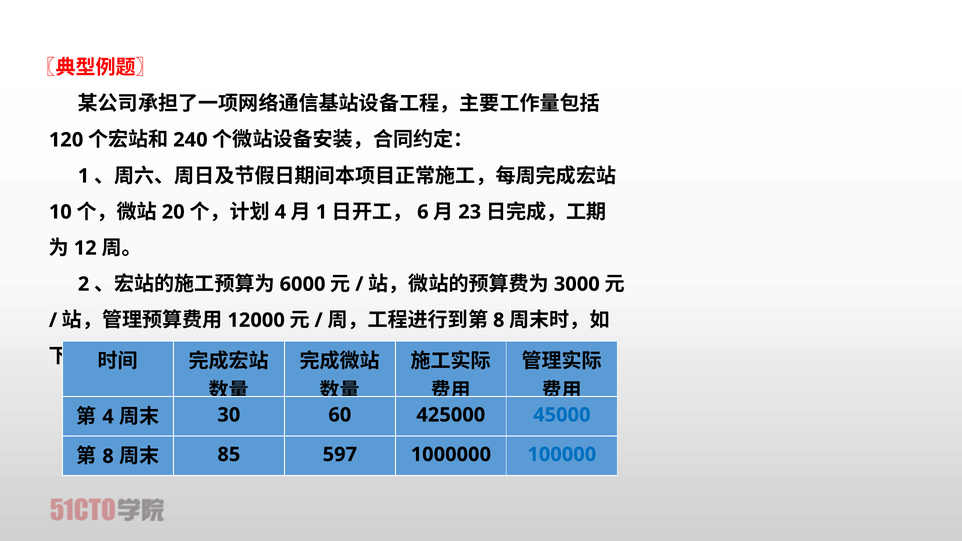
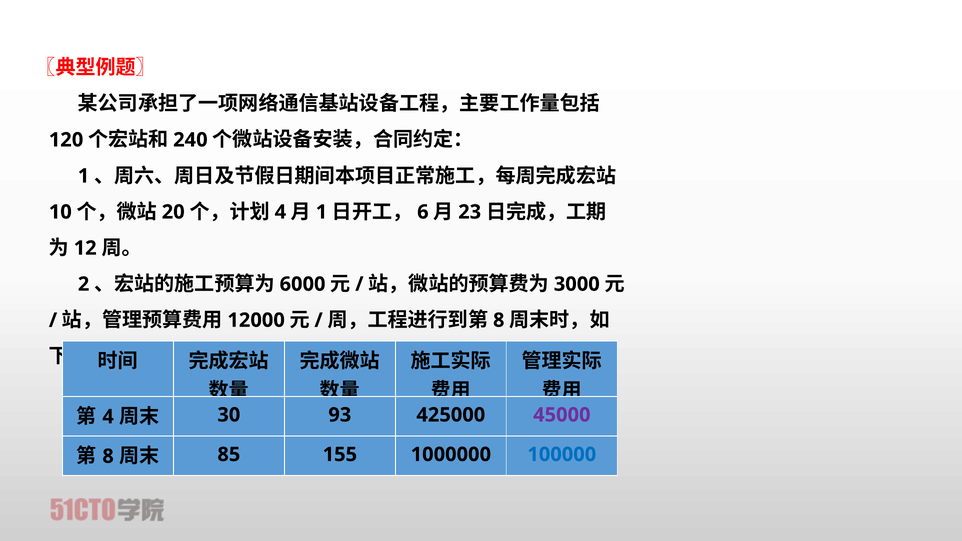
60: 60 -> 93 (340, 415)
45000 colour: blue -> purple (562, 415)
597: 597 -> 155 (340, 455)
